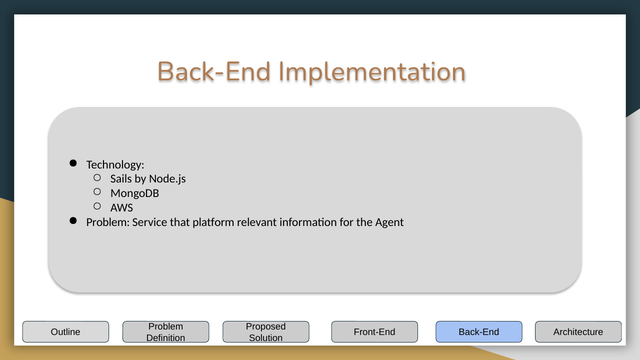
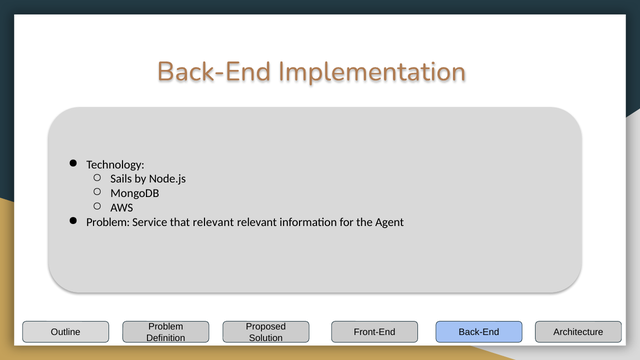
that platform: platform -> relevant (213, 222)
